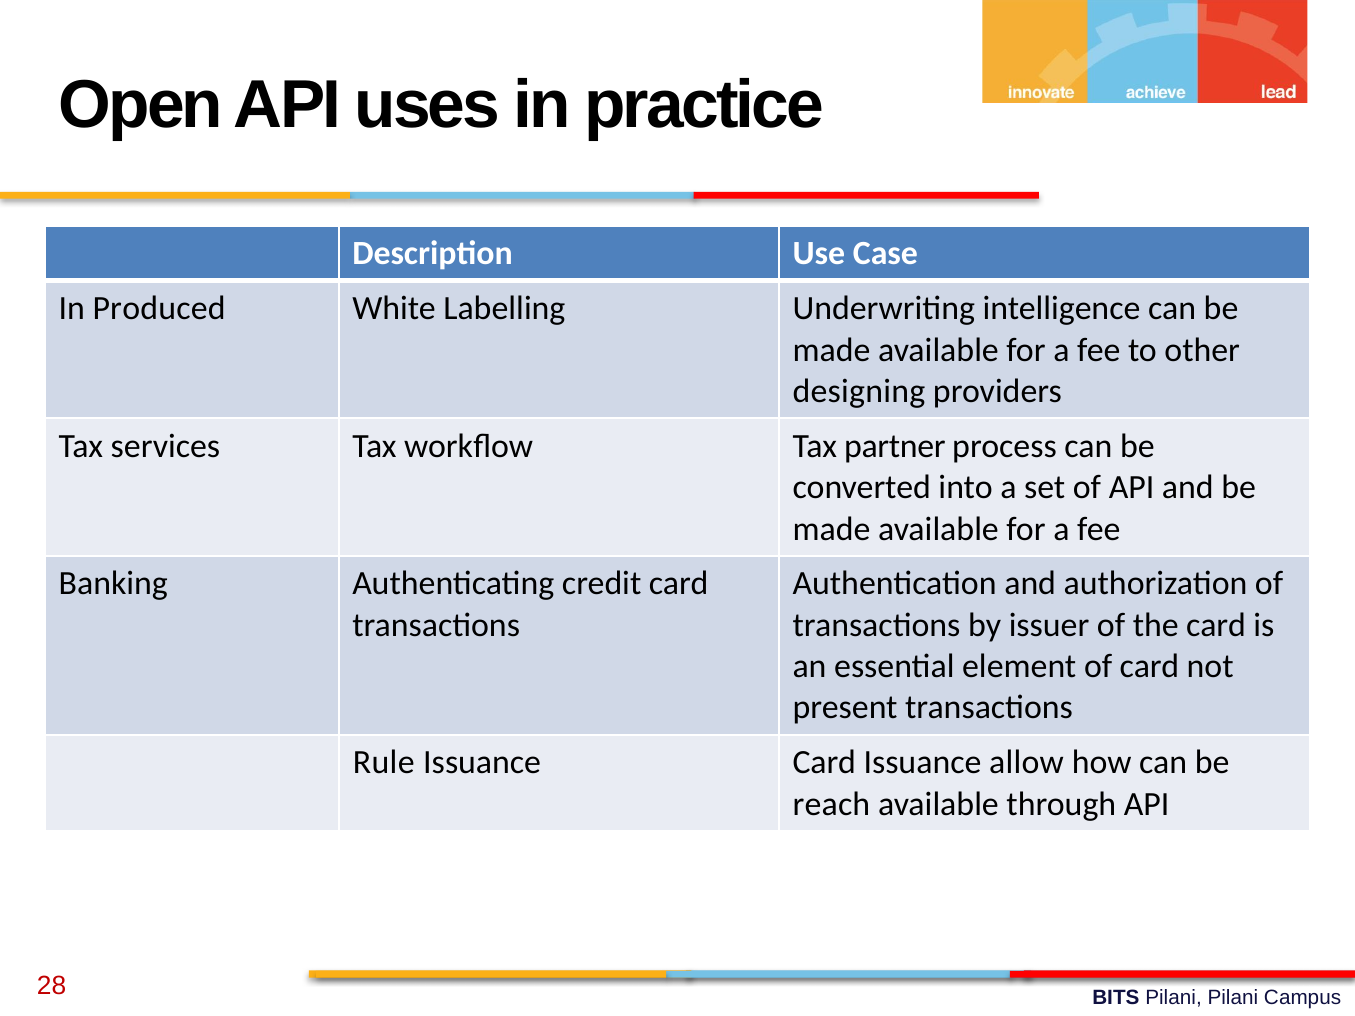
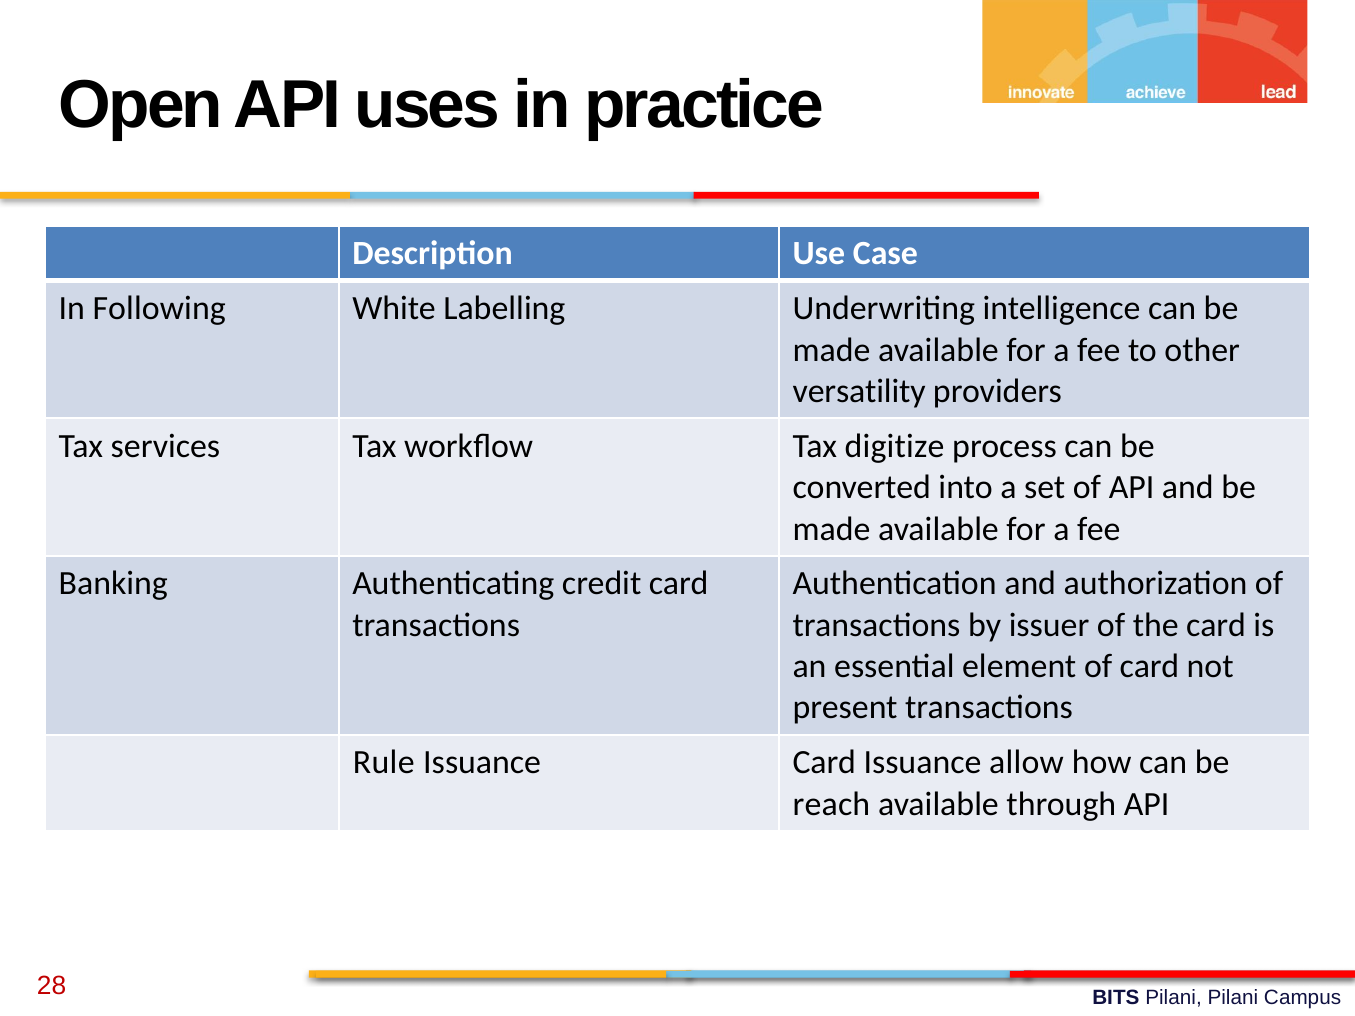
Produced: Produced -> Following (159, 309)
designing: designing -> versatility (859, 391)
partner: partner -> digitize (895, 446)
